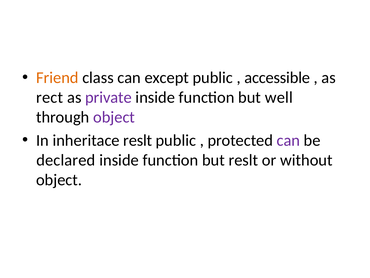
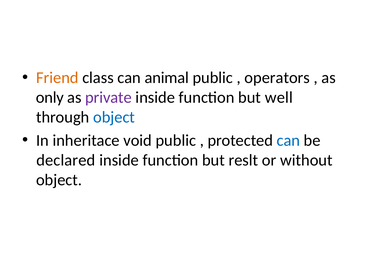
except: except -> animal (167, 78)
accessible: accessible -> operators (277, 78)
rect: rect -> only (50, 97)
object colour: purple -> blue (114, 117)
inheritace reslt: reslt -> void (138, 140)
can colour: purple -> blue (288, 140)
